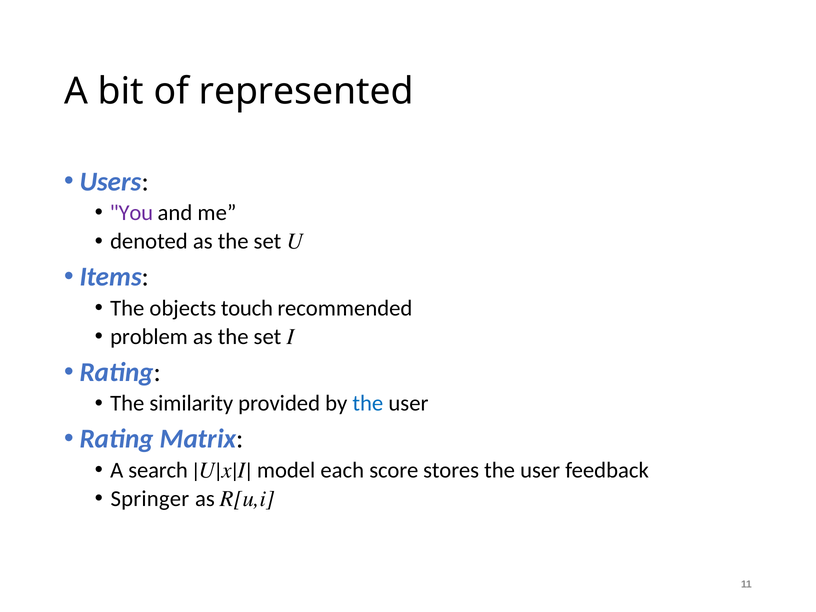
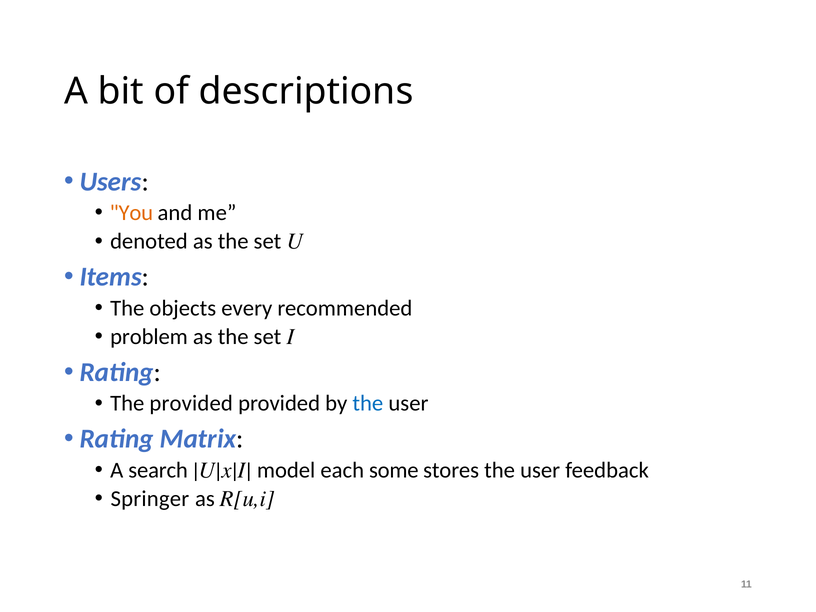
represented: represented -> descriptions (306, 91)
You colour: purple -> orange (131, 213)
touch: touch -> every (247, 308)
The similarity: similarity -> provided (191, 404)
score: score -> some (394, 470)
